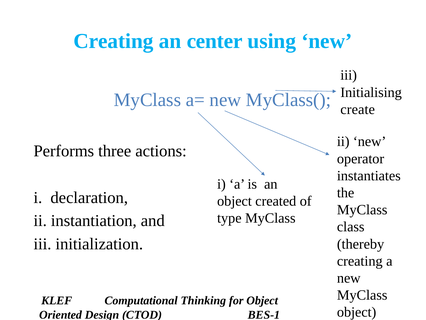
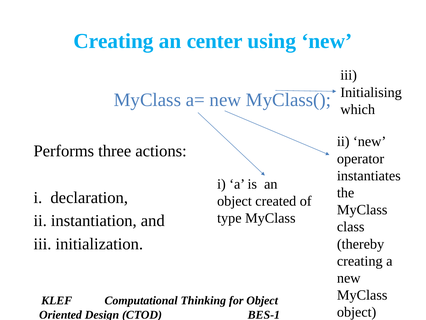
create: create -> which (358, 109)
